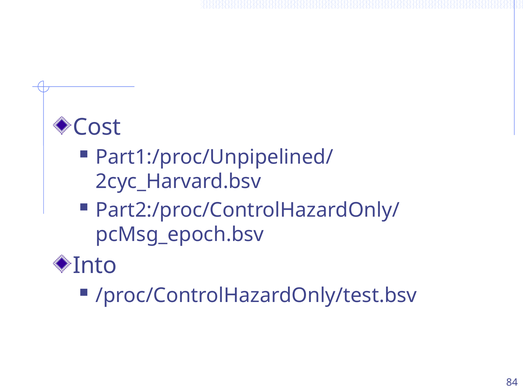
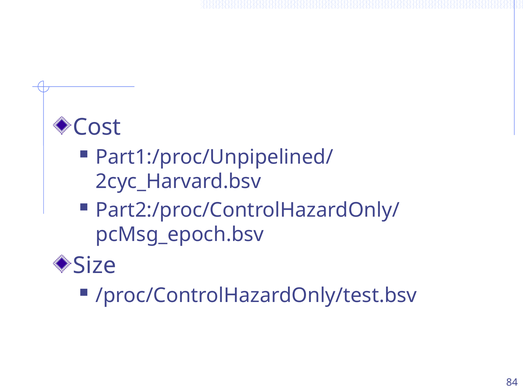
Into: Into -> Size (95, 266)
